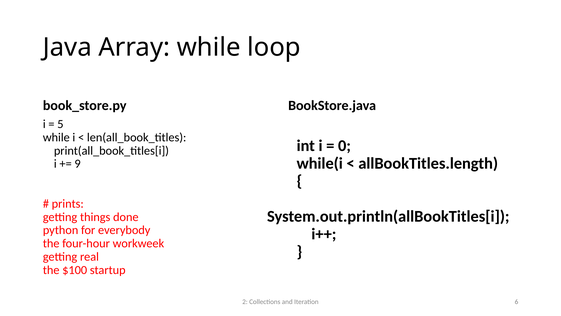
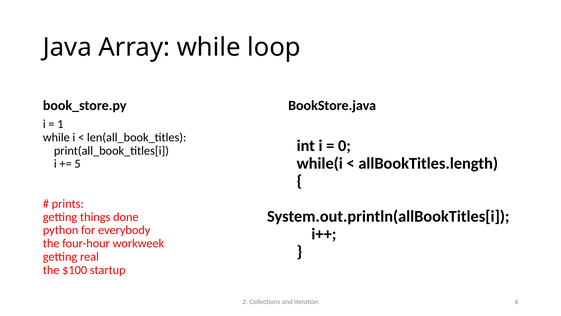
5: 5 -> 1 (60, 124)
9: 9 -> 5 (78, 164)
